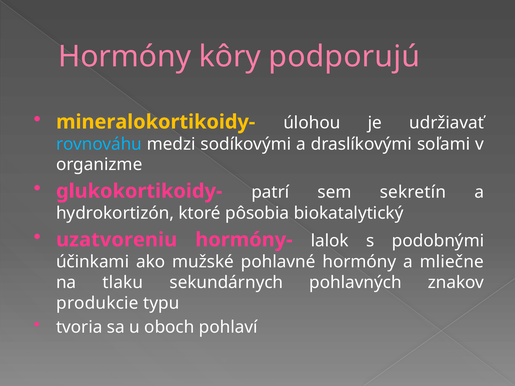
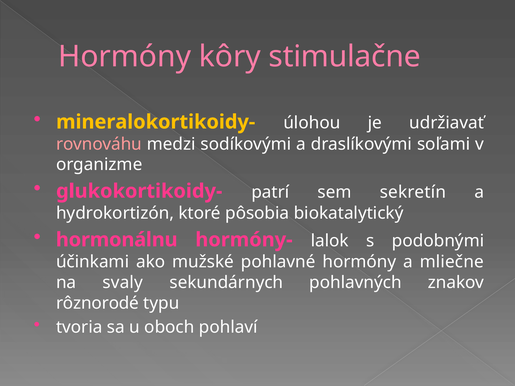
podporujú: podporujú -> stimulačne (345, 57)
rovnováhu colour: light blue -> pink (99, 144)
uzatvoreniu: uzatvoreniu -> hormonálnu (117, 240)
tlaku: tlaku -> svaly (123, 283)
produkcie: produkcie -> rôznorodé (98, 303)
